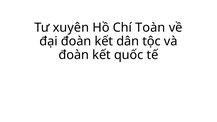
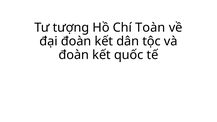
xuyên: xuyên -> tượng (71, 28)
